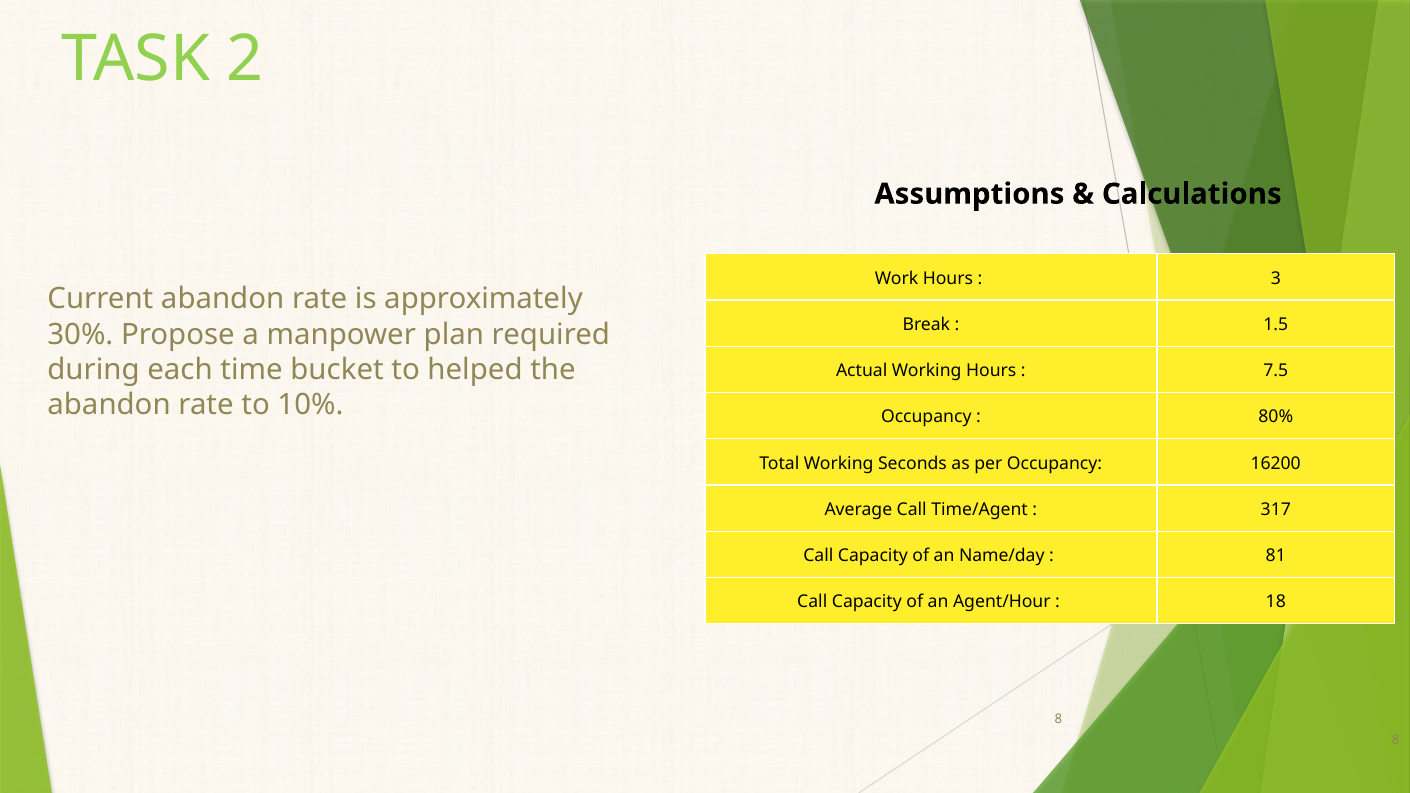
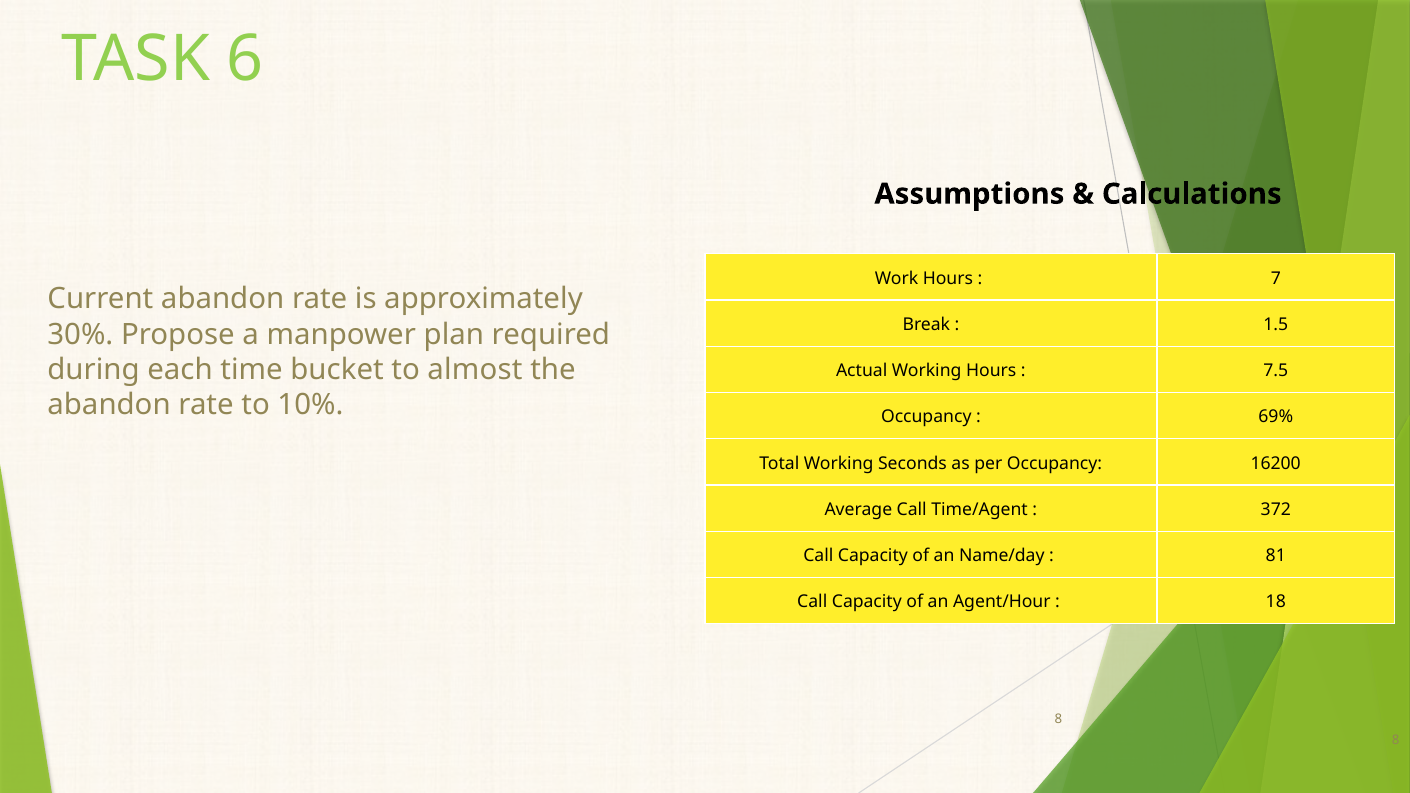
2: 2 -> 6 (245, 59)
3: 3 -> 7 (1276, 278)
helped: helped -> almost (475, 370)
80%: 80% -> 69% (1276, 417)
317: 317 -> 372 (1276, 510)
